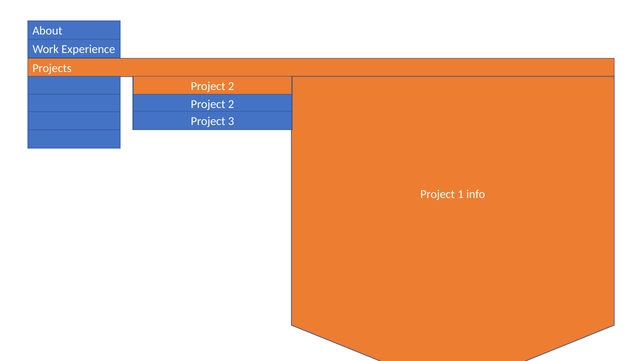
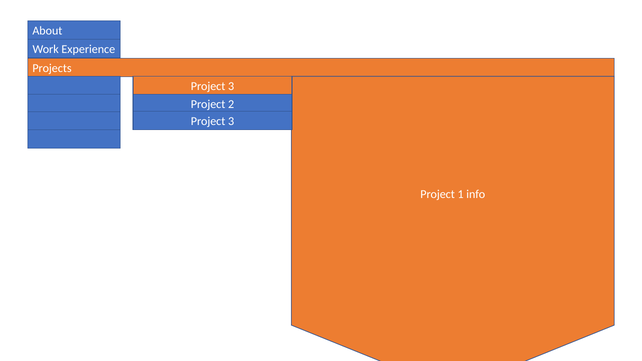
2: 2 -> 3 (231, 86)
